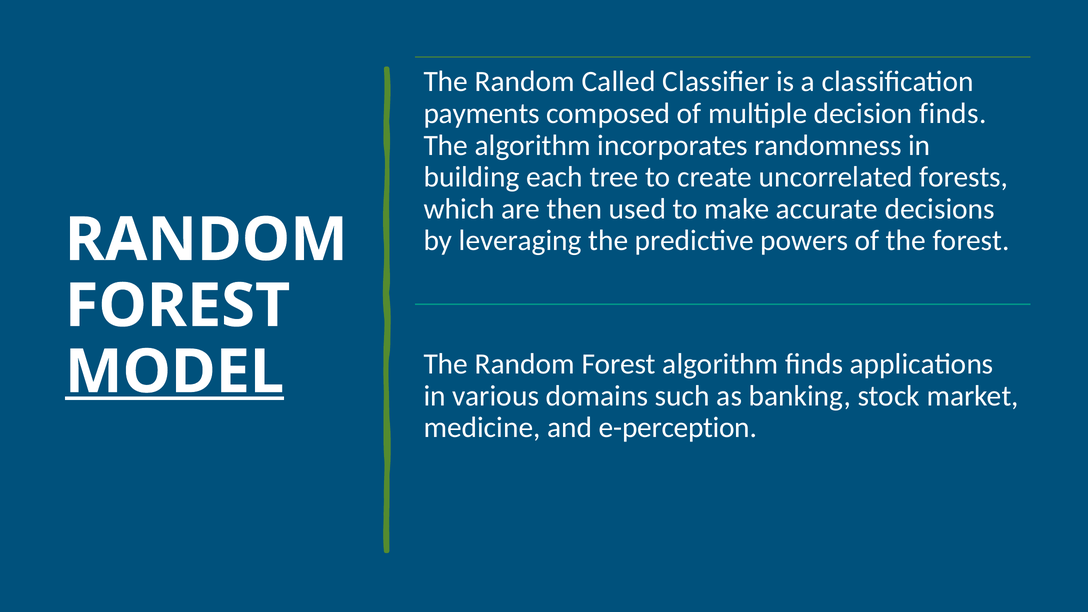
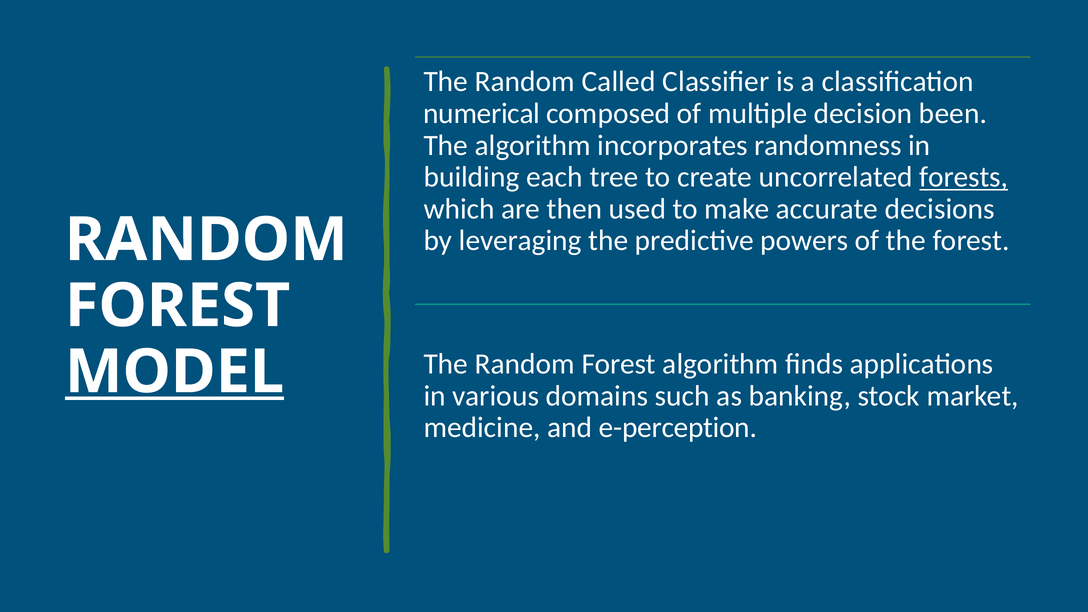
payments: payments -> numerical (482, 114)
decision finds: finds -> been (953, 114)
forests underline: none -> present (964, 177)
